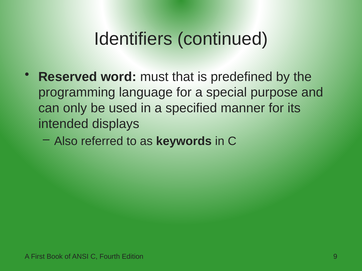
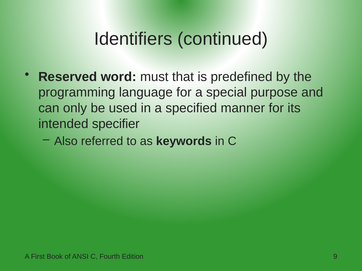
displays: displays -> specifier (116, 124)
